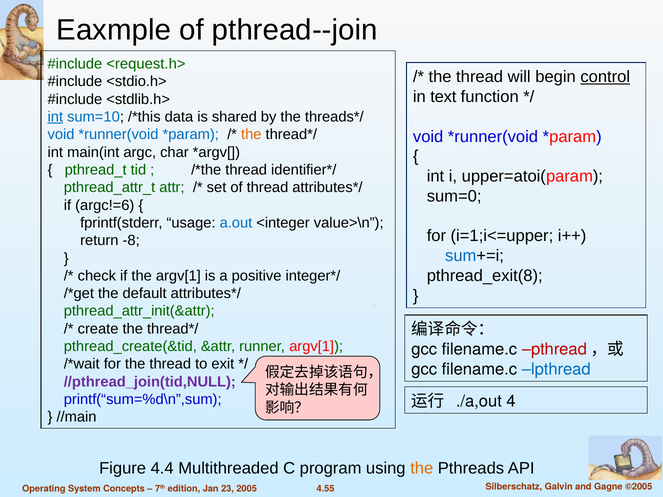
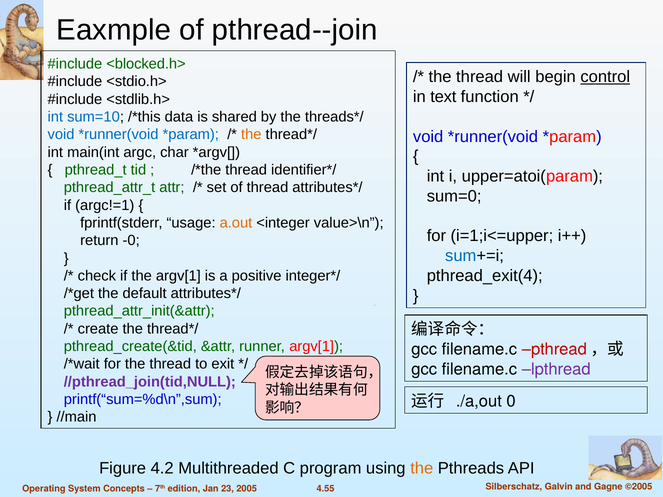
<request.h>: <request.h> -> <blocked.h> (146, 64)
int underline: present -> none (55, 117)
argc!=6: argc!=6 -> argc!=1 (105, 205)
a.out colour: blue -> orange (236, 223)
-8: -8 -> -0 (131, 241)
pthread_exit(8: pthread_exit(8 -> pthread_exit(4 (485, 276)
lpthread colour: blue -> purple (556, 369)
4: 4 -> 0 (511, 401)
4.4: 4.4 -> 4.2 (162, 468)
